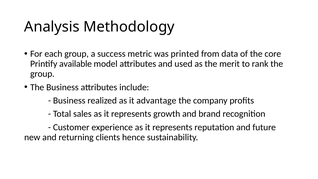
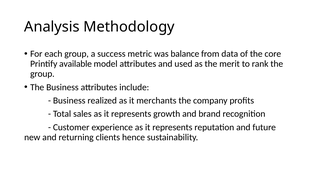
printed: printed -> balance (185, 54)
advantage: advantage -> merchants (156, 100)
